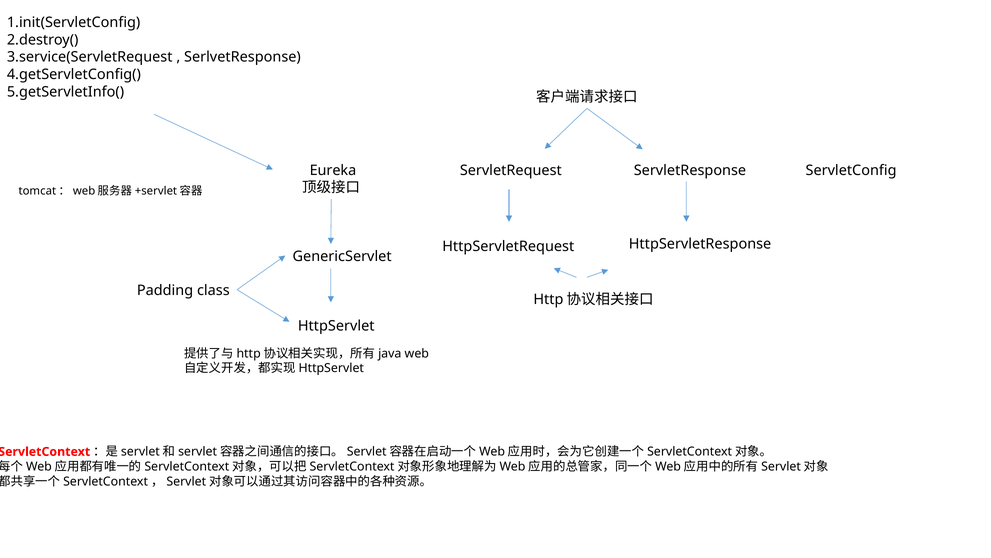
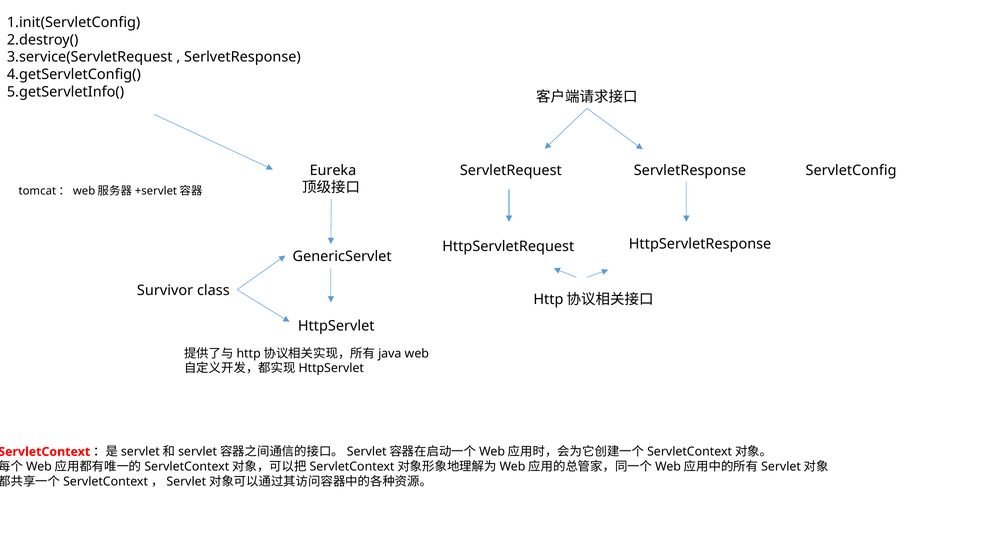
Padding: Padding -> Survivor (165, 290)
